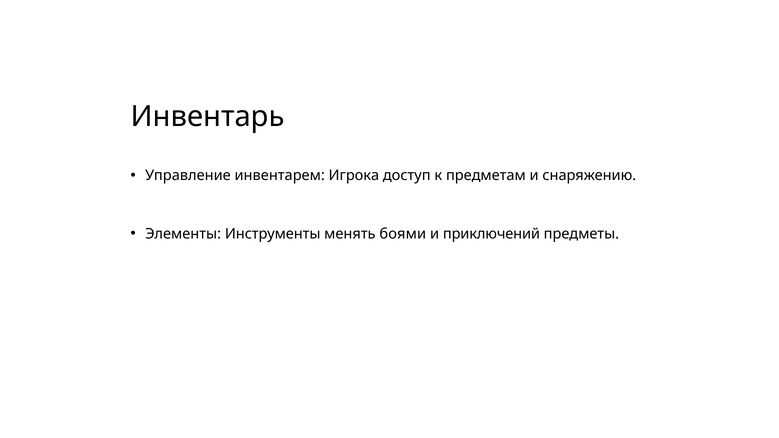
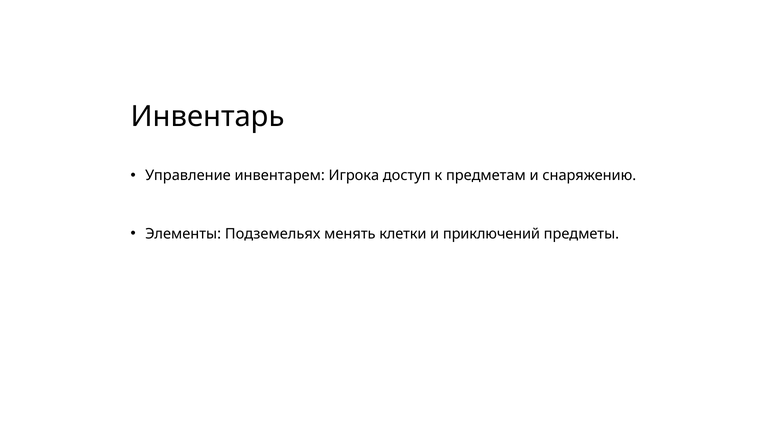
Инструменты: Инструменты -> Подземельях (273, 234)
боями: боями -> клетки (403, 234)
